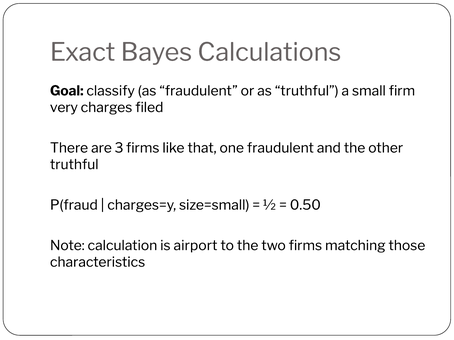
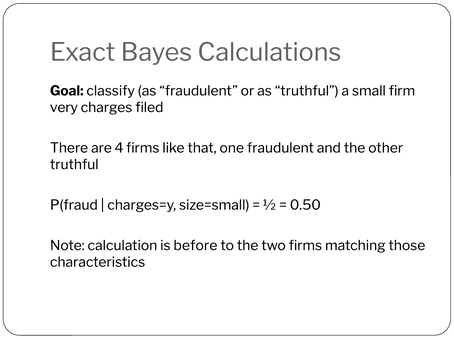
3: 3 -> 4 (119, 148)
airport: airport -> before (195, 246)
